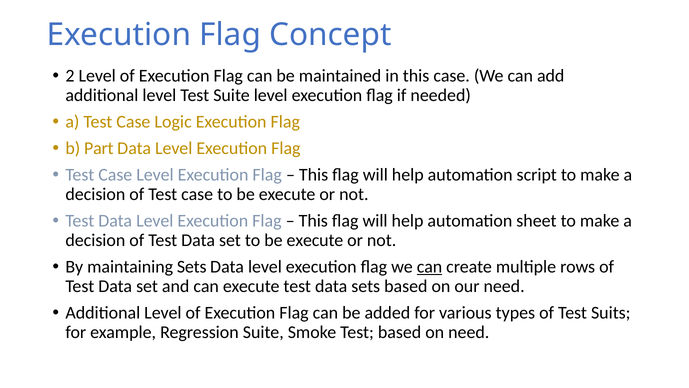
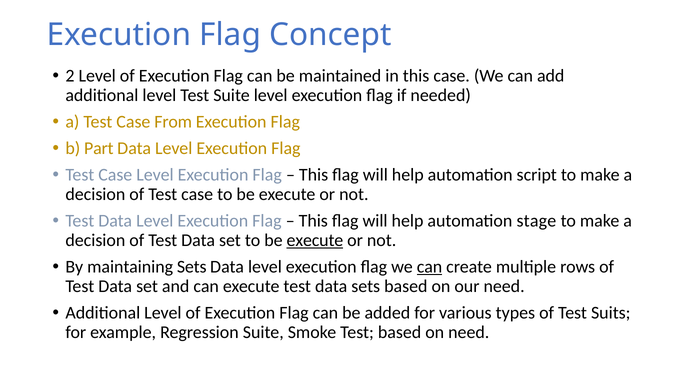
Logic: Logic -> From (173, 122)
sheet: sheet -> stage (536, 221)
execute underline: none -> present (315, 240)
